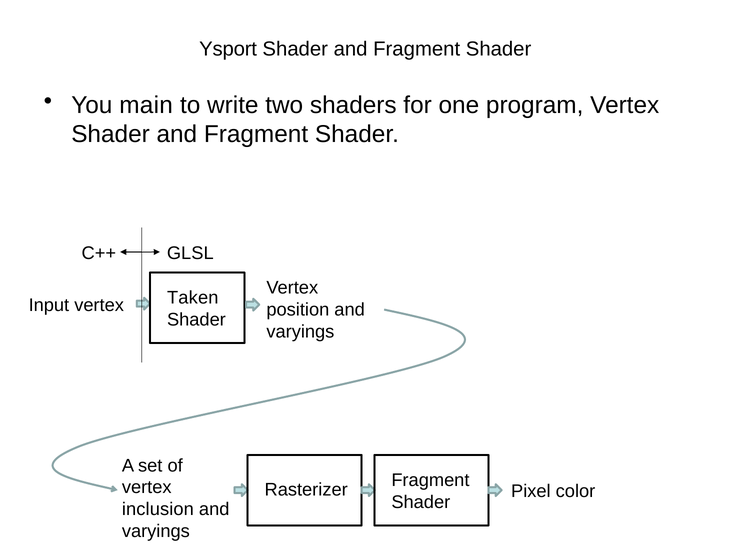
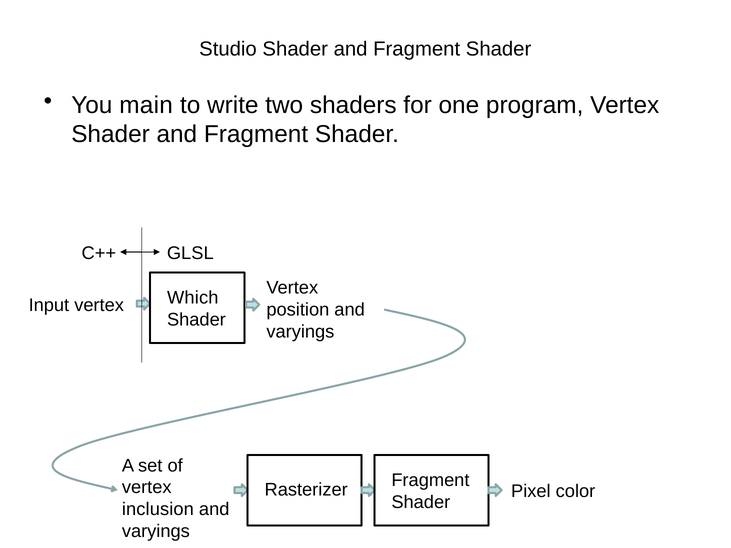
Ysport: Ysport -> Studio (228, 49)
Taken: Taken -> Which (193, 298)
